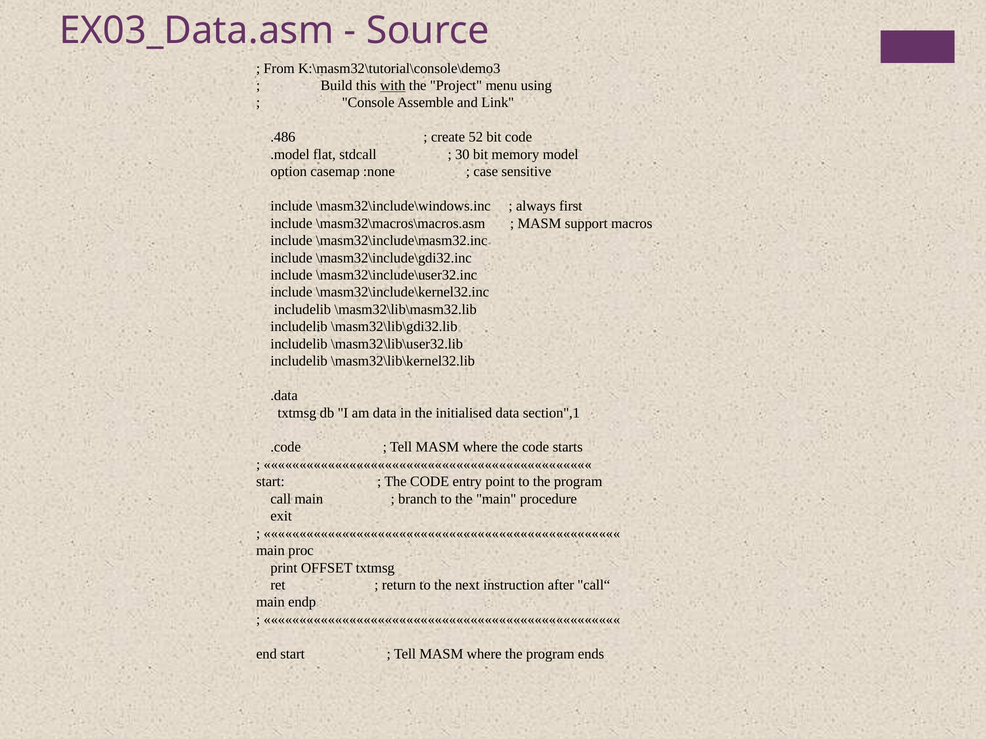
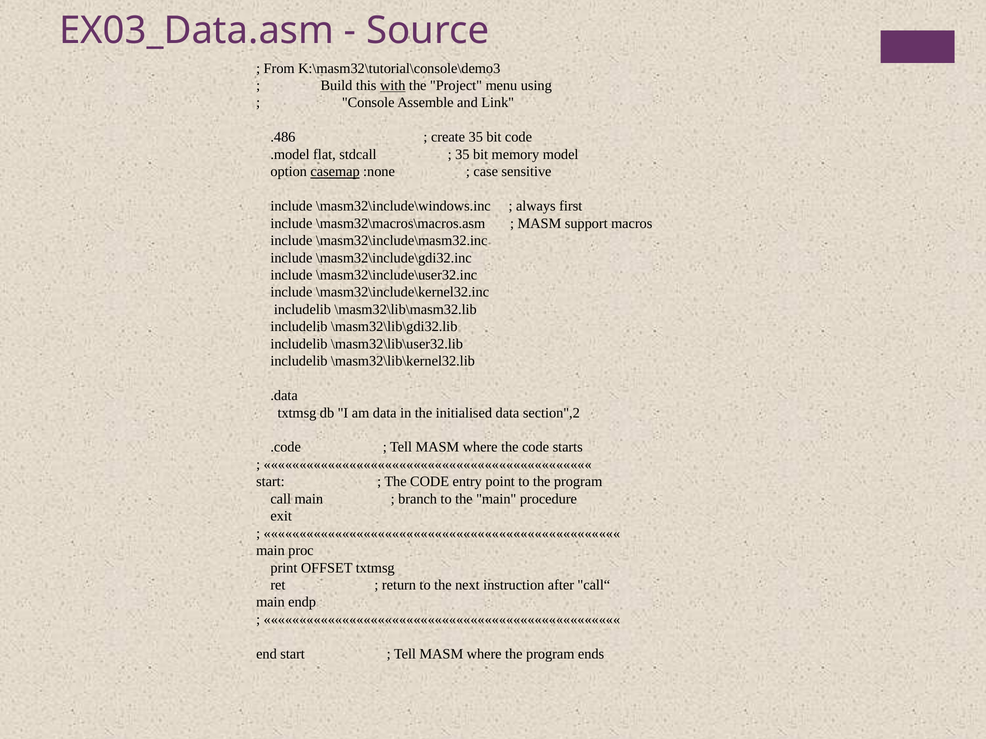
create 52: 52 -> 35 (476, 137)
30: 30 -> 35 (462, 155)
casemap underline: none -> present (335, 172)
section",1: section",1 -> section",2 (551, 413)
